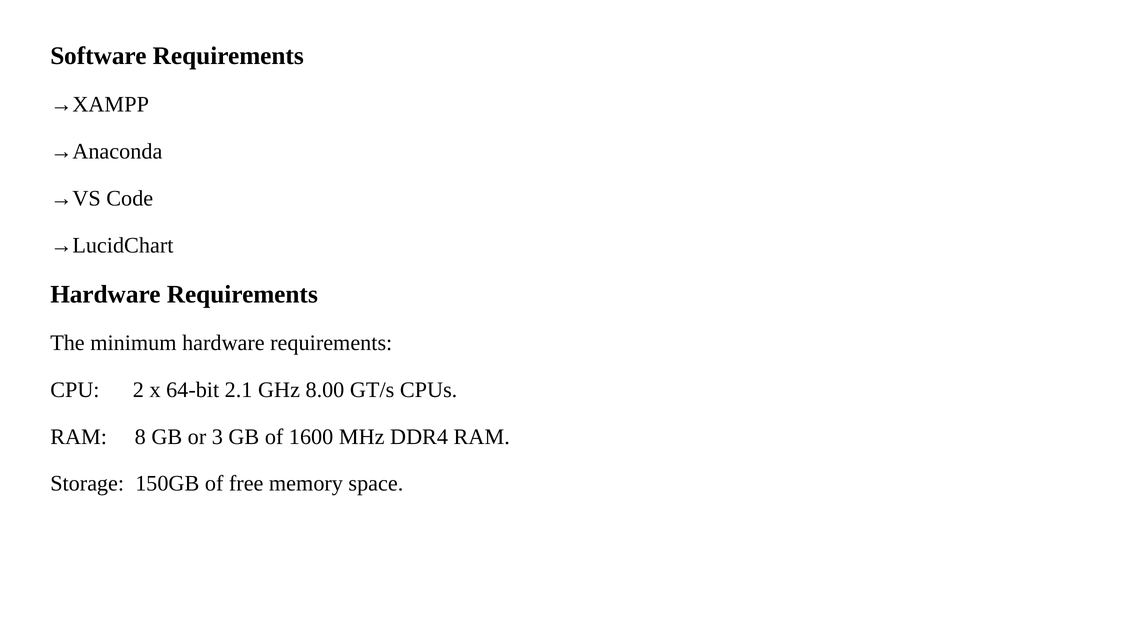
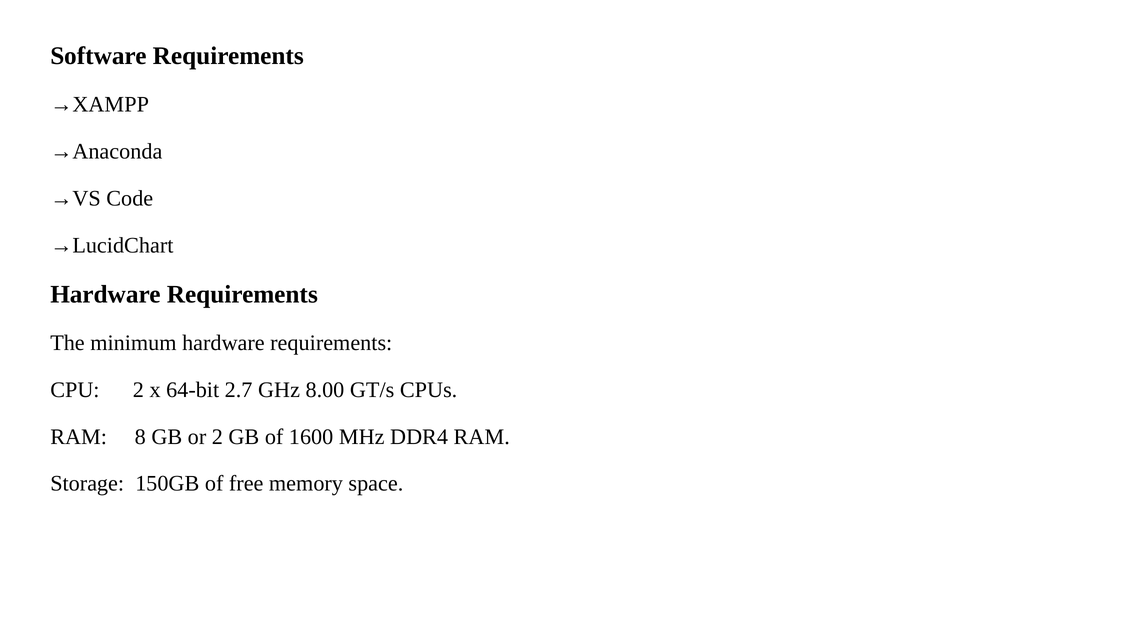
2.1: 2.1 -> 2.7 (239, 390)
or 3: 3 -> 2 (217, 437)
